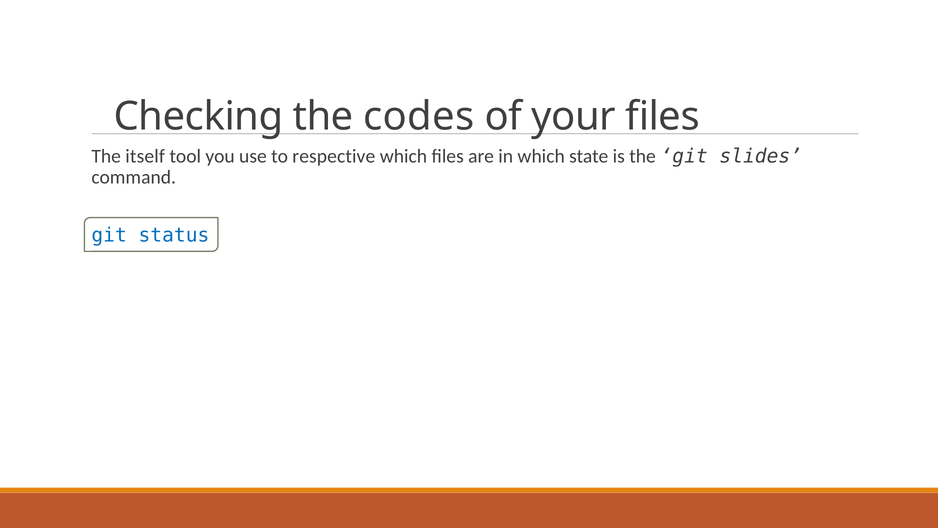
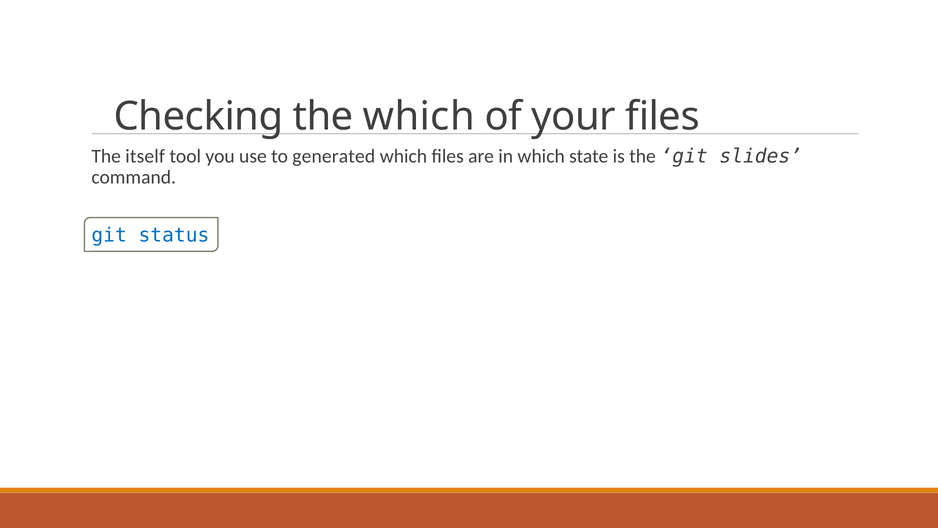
the codes: codes -> which (419, 116)
respective: respective -> generated (334, 156)
